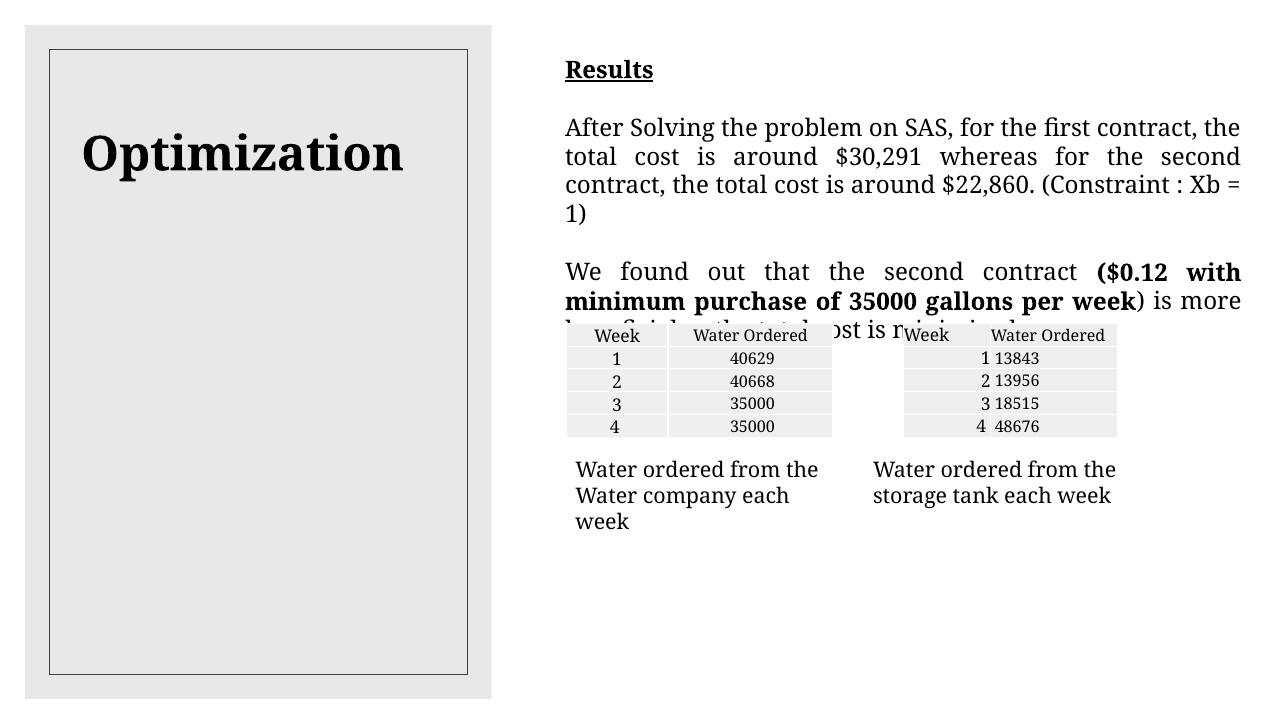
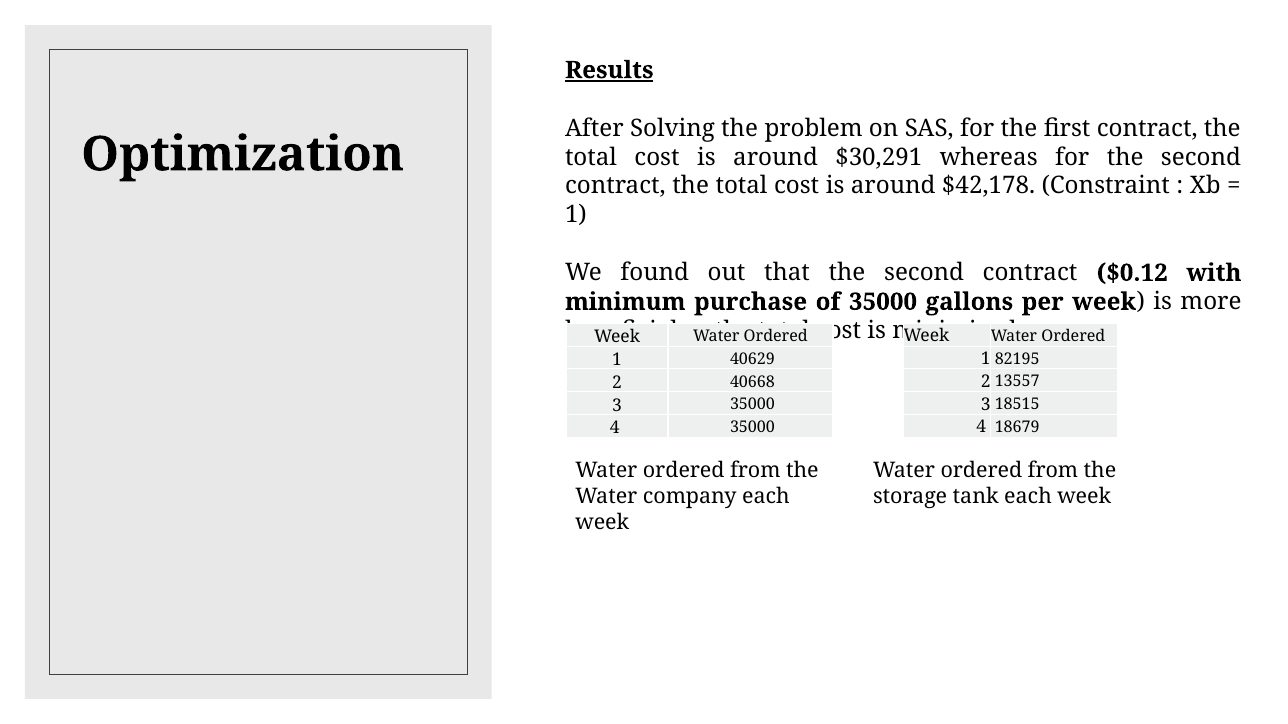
$22,860: $22,860 -> $42,178 (989, 186)
13843: 13843 -> 82195 (1017, 359)
13956: 13956 -> 13557 (1017, 382)
48676: 48676 -> 18679 (1017, 427)
